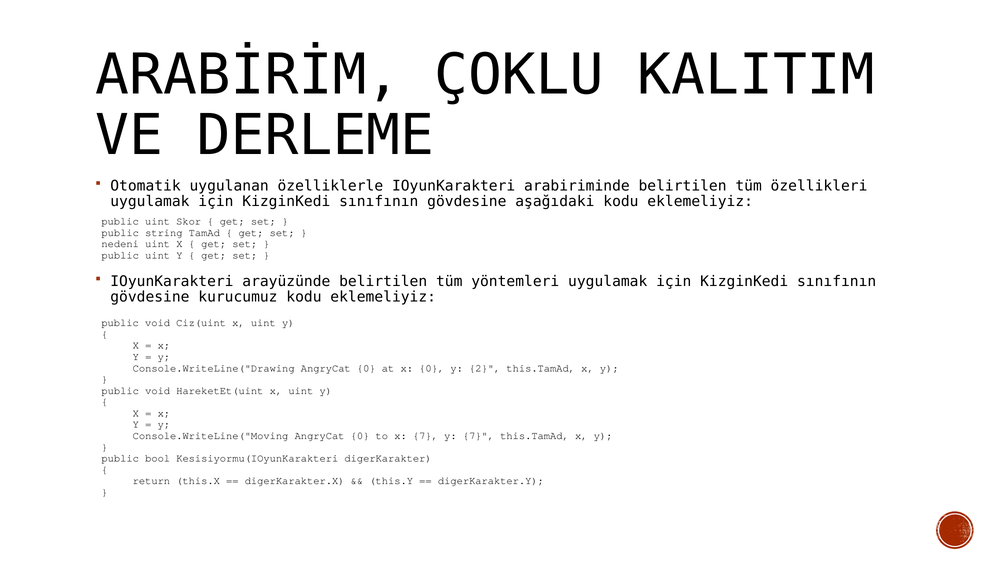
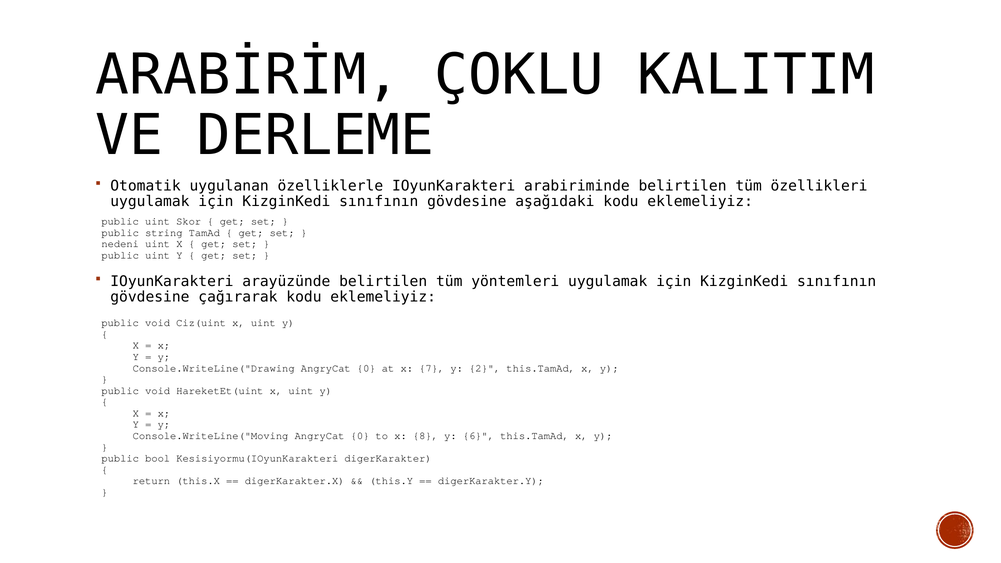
kurucumuz: kurucumuz -> çağırarak (238, 297)
x 0: 0 -> 7 (432, 368)
x 7: 7 -> 8 (425, 436)
y 7: 7 -> 6 (478, 436)
